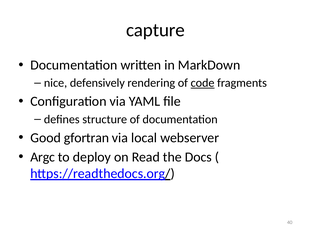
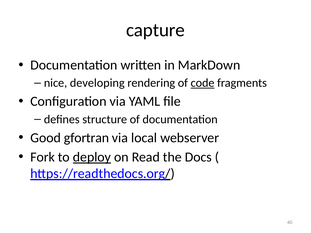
defensively: defensively -> developing (97, 83)
Argc: Argc -> Fork (43, 157)
deploy underline: none -> present (92, 157)
